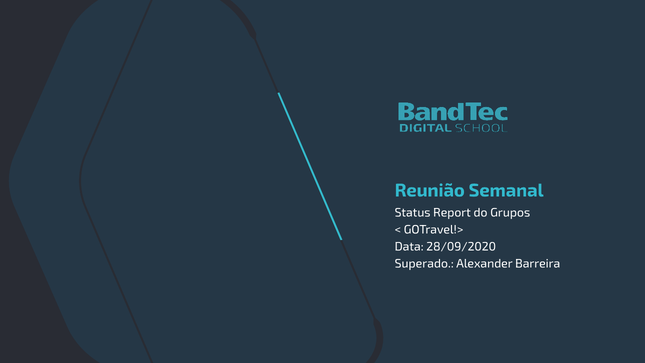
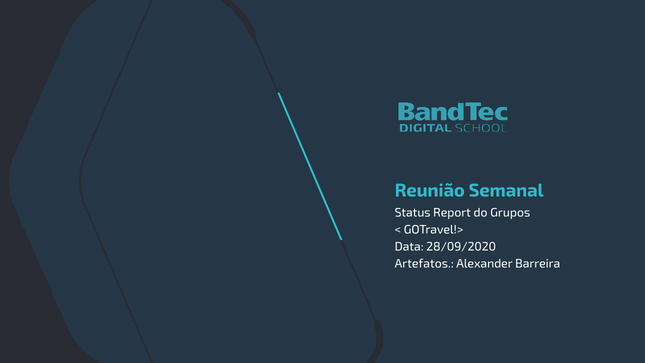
Superado: Superado -> Artefatos (424, 264)
